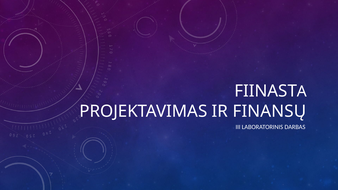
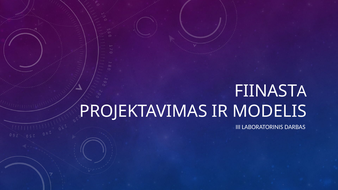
FINANSŲ: FINANSŲ -> MODELIS (269, 111)
